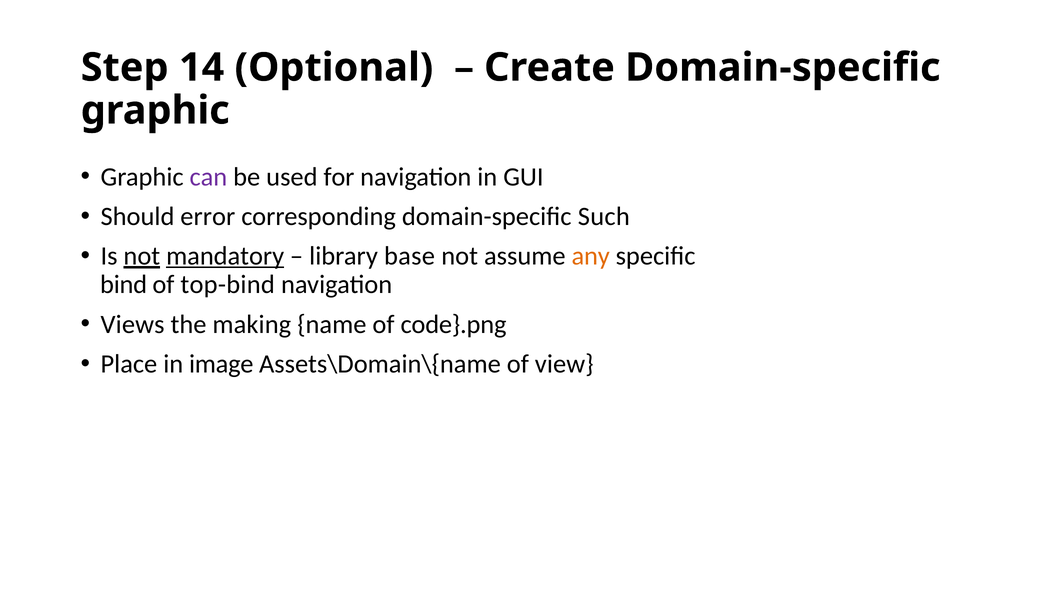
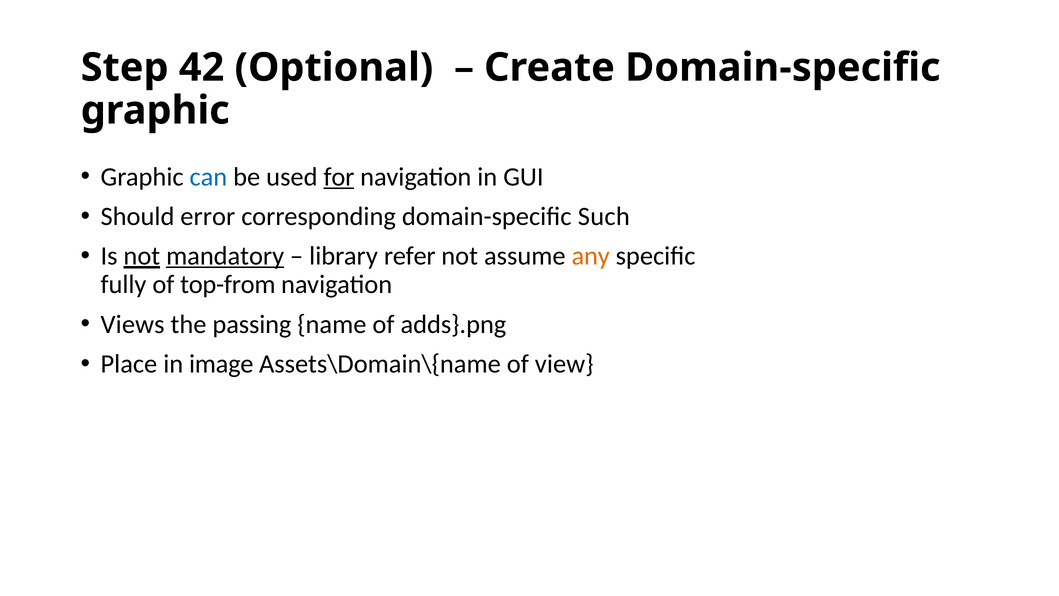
14: 14 -> 42 (202, 68)
can colour: purple -> blue (208, 177)
for underline: none -> present (339, 177)
base: base -> refer (410, 256)
bind: bind -> fully (124, 285)
top-bind: top-bind -> top-from (228, 285)
making: making -> passing (252, 324)
code}.png: code}.png -> adds}.png (453, 324)
